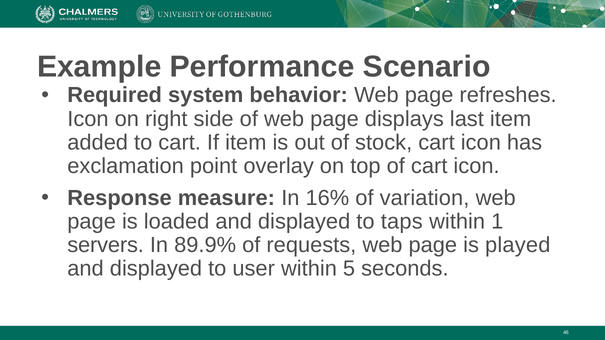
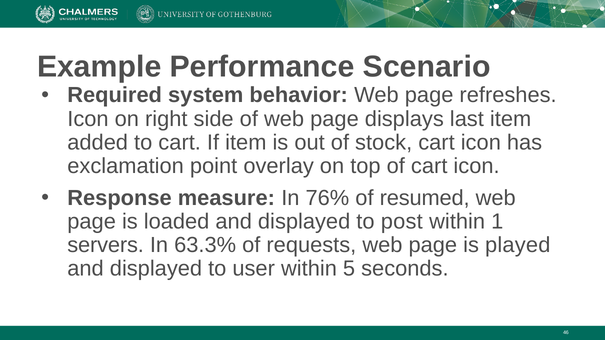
16%: 16% -> 76% (327, 198)
variation: variation -> resumed (425, 198)
taps: taps -> post (402, 222)
89.9%: 89.9% -> 63.3% (205, 245)
